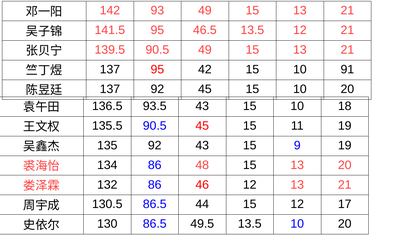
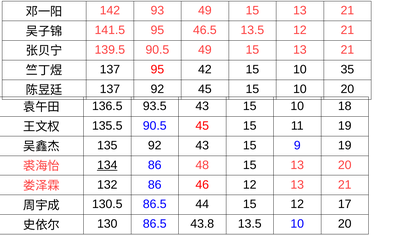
91: 91 -> 35 (347, 70)
134 underline: none -> present (107, 165)
49.5: 49.5 -> 43.8 (202, 224)
